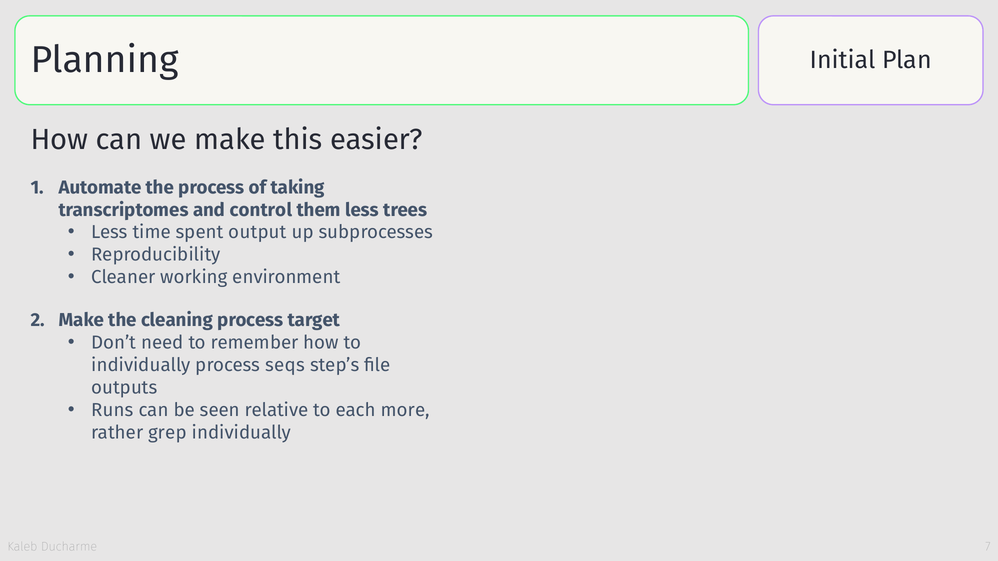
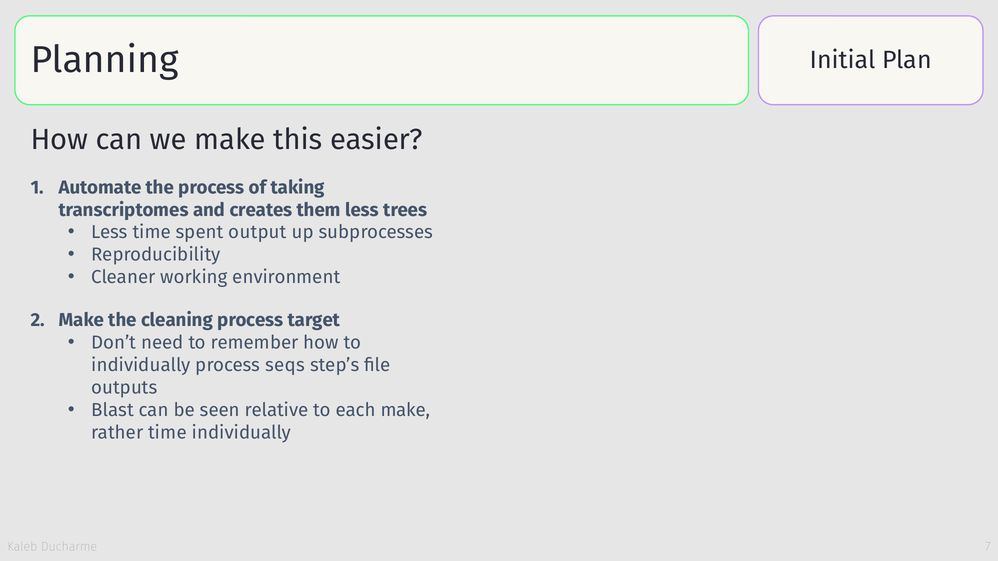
control: control -> creates (261, 210)
Runs: Runs -> Blast (113, 410)
each more: more -> make (405, 410)
rather grep: grep -> time (167, 433)
